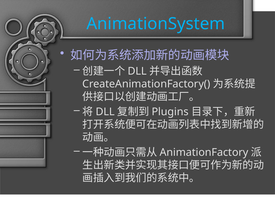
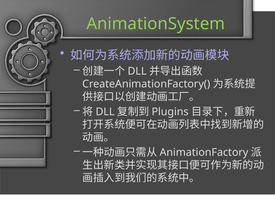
AnimationSystem colour: light blue -> light green (156, 24)
